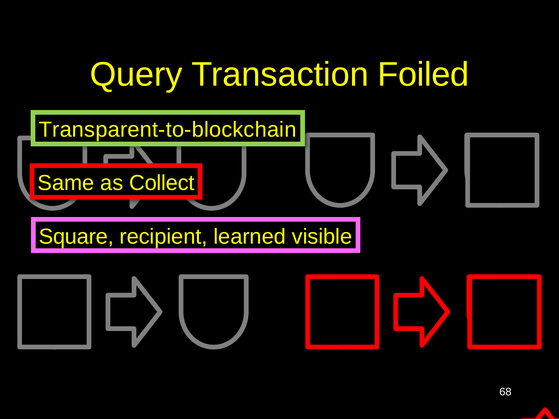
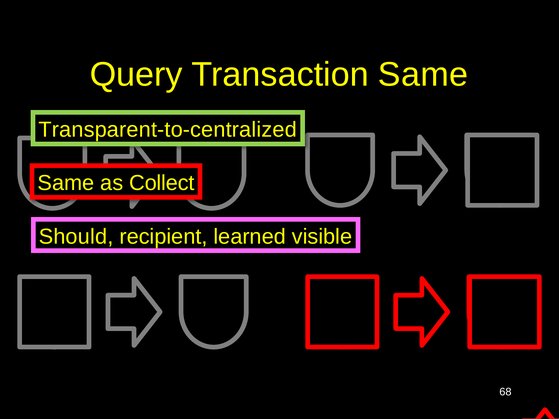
Transaction Foiled: Foiled -> Same (423, 75)
Transparent-to-blockchain: Transparent-to-blockchain -> Transparent-to-centralized (168, 130)
Square: Square -> Should (76, 237)
